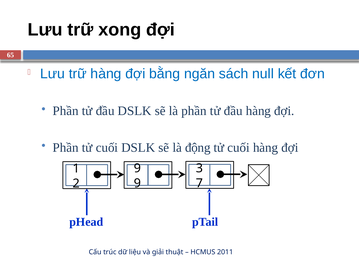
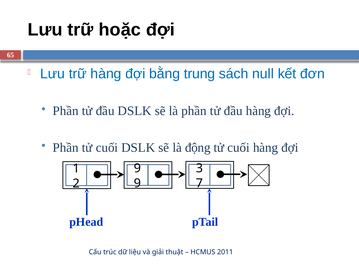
xong: xong -> hoặc (120, 30)
ngăn: ngăn -> trung (200, 74)
